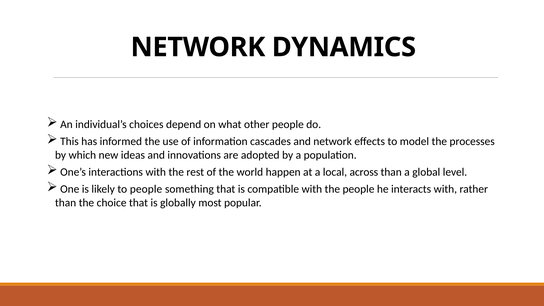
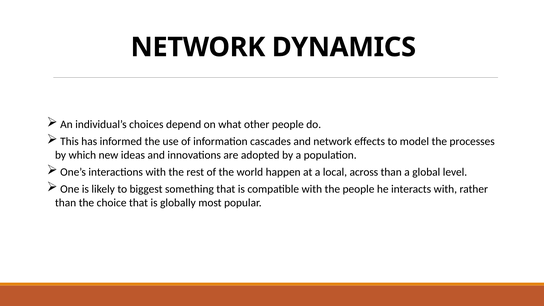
to people: people -> biggest (146, 189)
